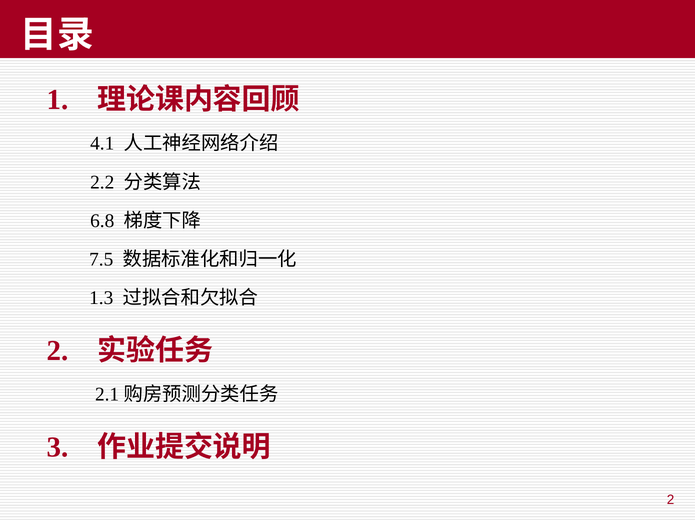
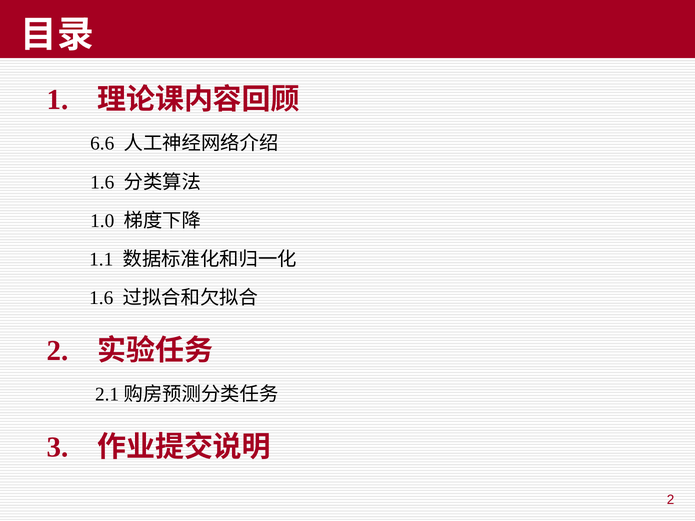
4.1: 4.1 -> 6.6 (102, 144)
2.2: 2.2 -> 1.6 (102, 182)
6.8: 6.8 -> 1.0 (102, 221)
7.5: 7.5 -> 1.1 (101, 260)
1.3: 1.3 -> 1.6 (101, 298)
